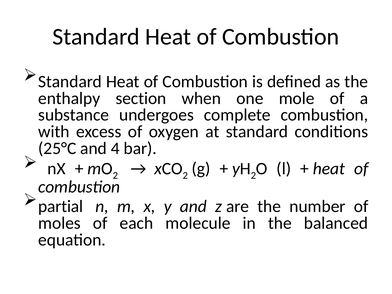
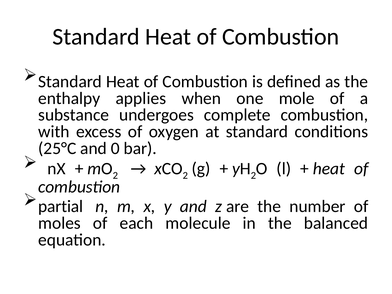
section: section -> applies (141, 98)
4: 4 -> 0 (115, 148)
